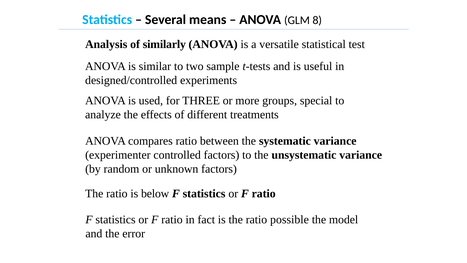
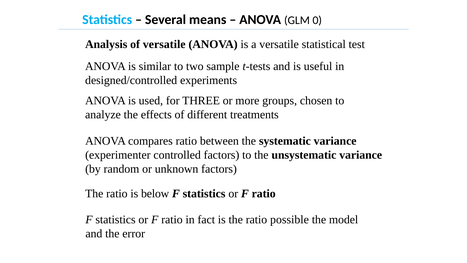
8: 8 -> 0 (317, 20)
of similarly: similarly -> versatile (164, 44)
special: special -> chosen (316, 101)
